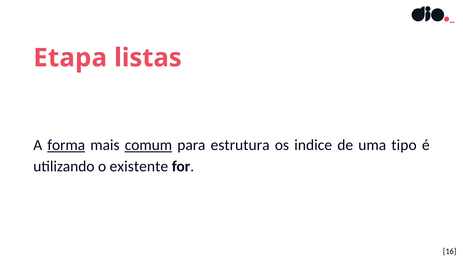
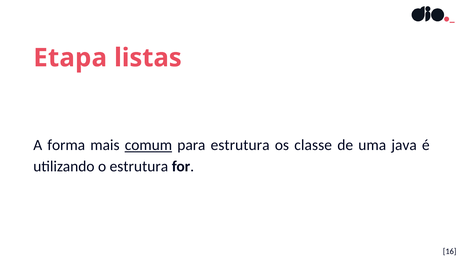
forma underline: present -> none (66, 145)
indice: indice -> classe (313, 145)
tipo: tipo -> java (404, 145)
o existente: existente -> estrutura (139, 166)
